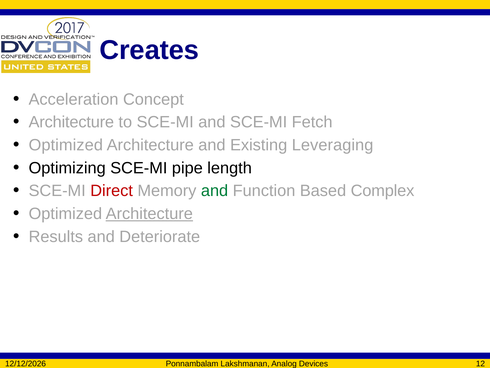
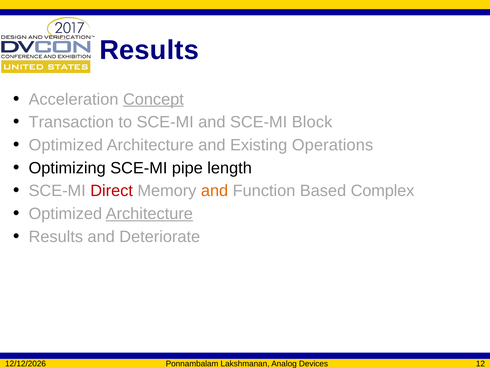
Creates: Creates -> Results (149, 50)
Concept underline: none -> present (153, 99)
Architecture: Architecture -> Transaction (71, 122)
Fetch: Fetch -> Block (312, 122)
Leveraging: Leveraging -> Operations (333, 145)
and colour: green -> orange (215, 191)
